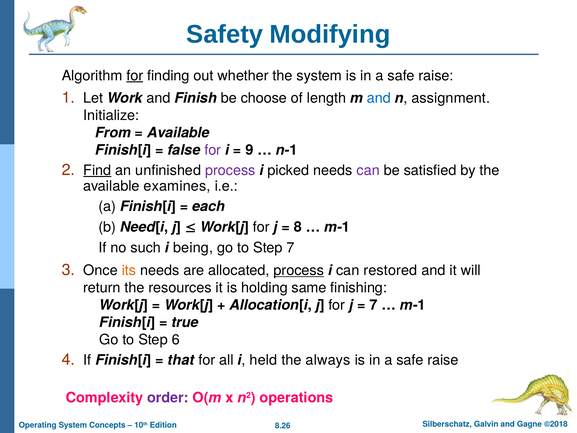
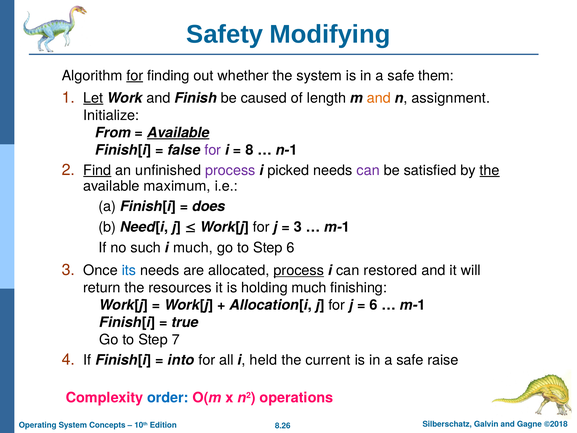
raise: raise -> them (436, 76)
Let underline: none -> present (93, 98)
choose: choose -> caused (264, 98)
and colour: blue -> orange (379, 98)
Available underline: none -> present (178, 133)
9: 9 -> 8 (249, 150)
the underline: none -> present (490, 170)
examines: examines -> maximum (177, 186)
each: each -> does (209, 206)
8: 8 -> 3 (298, 227)
i being: being -> much (193, 248)
Step 7: 7 -> 6 (291, 248)
its colour: orange -> blue (129, 270)
holding same: same -> much (309, 288)
7: 7 -> 6 (373, 305)
6: 6 -> 7 (176, 340)
that: that -> into (181, 360)
always: always -> current (328, 360)
order colour: purple -> blue (168, 398)
